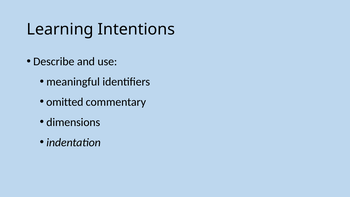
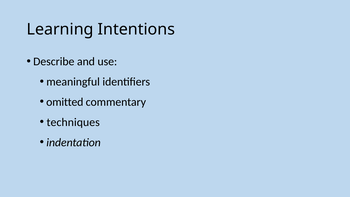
dimensions: dimensions -> techniques (73, 122)
